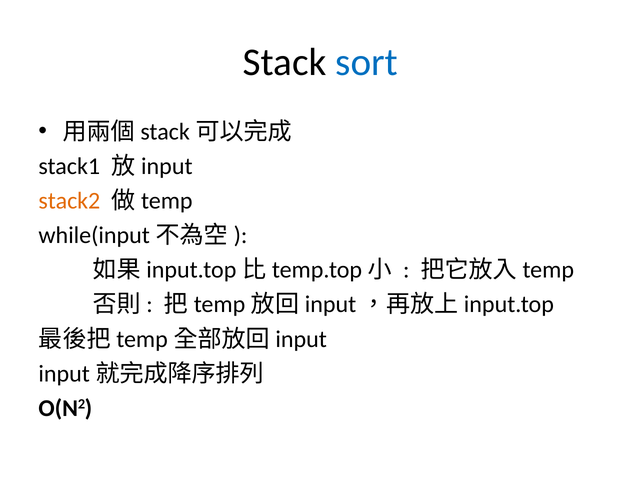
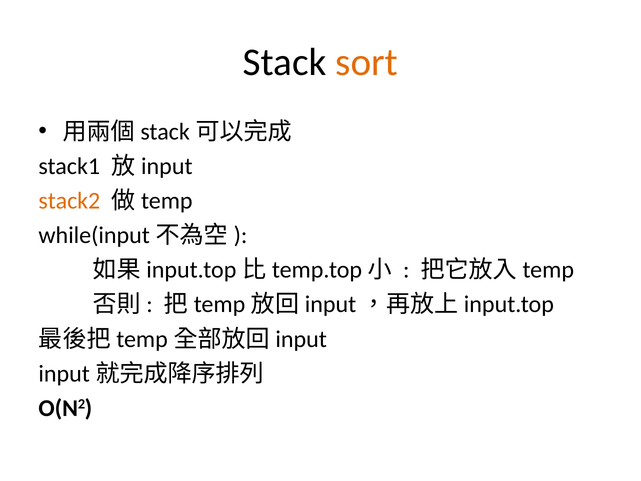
sort colour: blue -> orange (367, 62)
